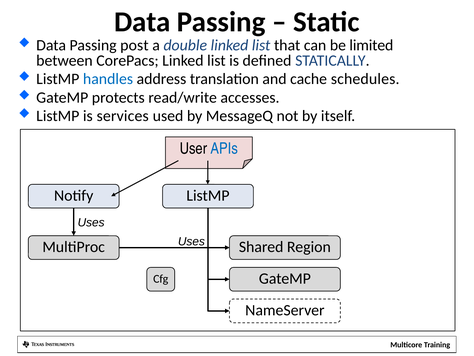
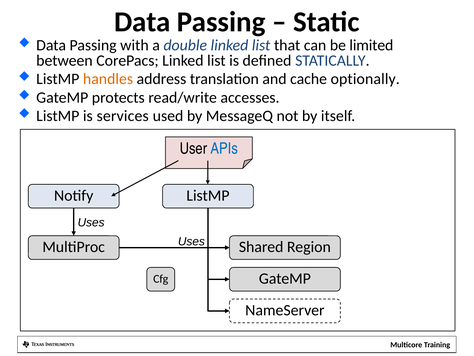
post: post -> with (134, 45)
handles colour: blue -> orange (108, 79)
schedules: schedules -> optionally (365, 79)
